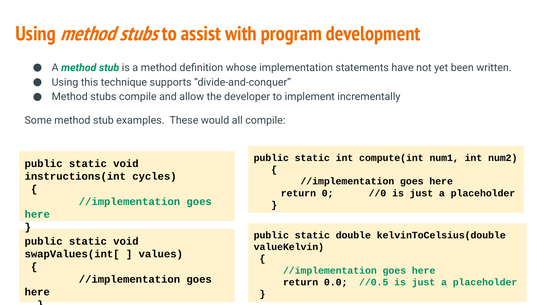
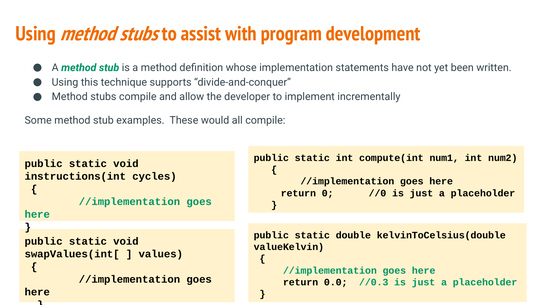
//0.5: //0.5 -> //0.3 (374, 282)
